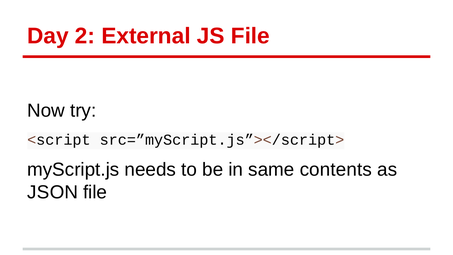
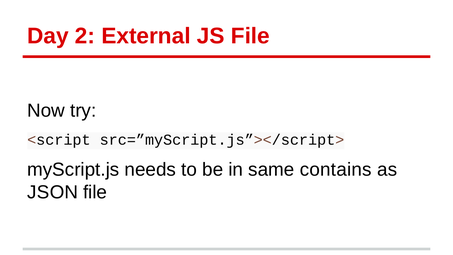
contents: contents -> contains (336, 169)
